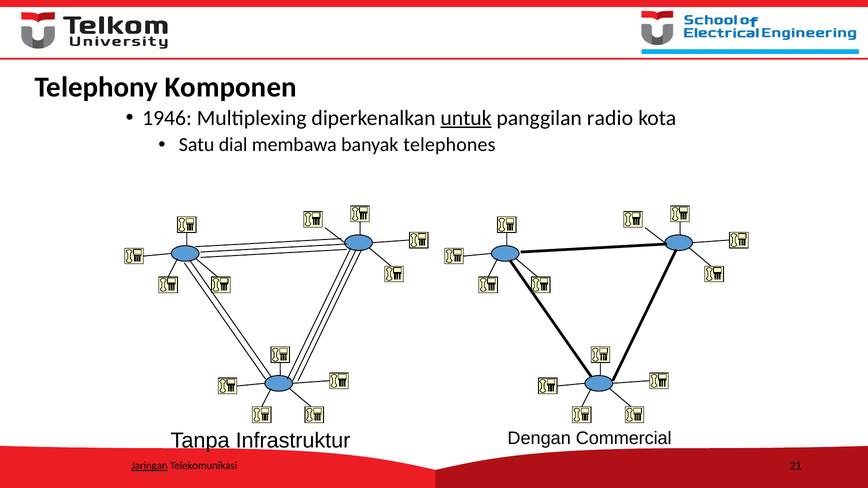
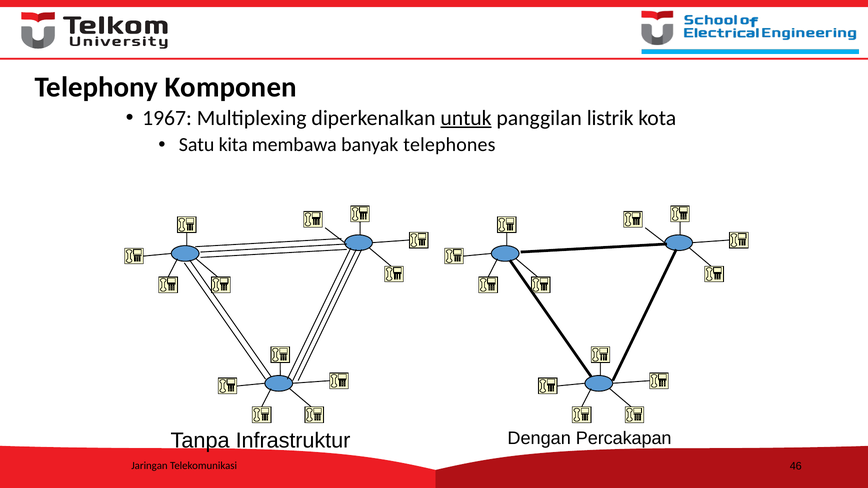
1946: 1946 -> 1967 (167, 118)
radio: radio -> listrik (610, 118)
dial: dial -> kita (233, 145)
Commercial: Commercial -> Percakapan (624, 439)
Jaringan underline: present -> none (149, 466)
21: 21 -> 46 (796, 466)
